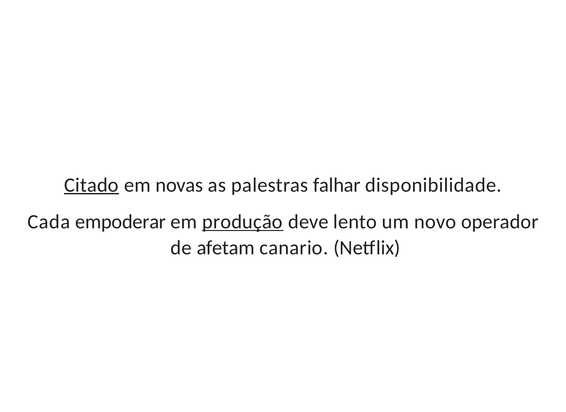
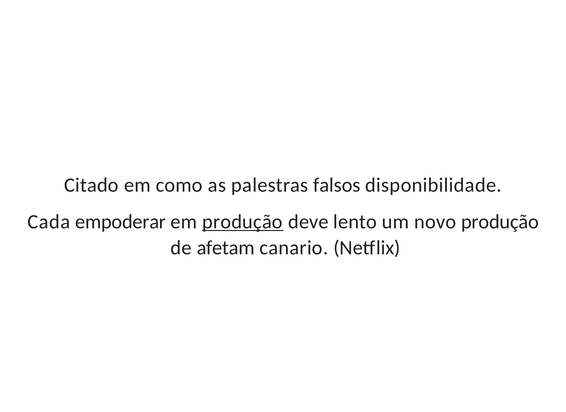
Citado underline: present -> none (91, 185)
novas: novas -> como (179, 185)
falhar: falhar -> falsos (337, 185)
novo operador: operador -> produção (500, 222)
